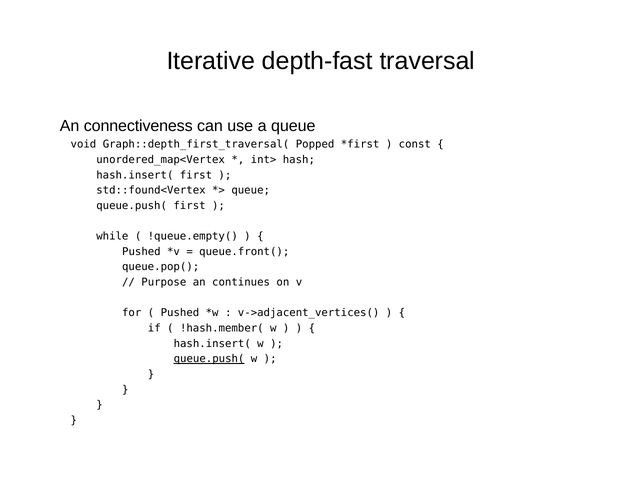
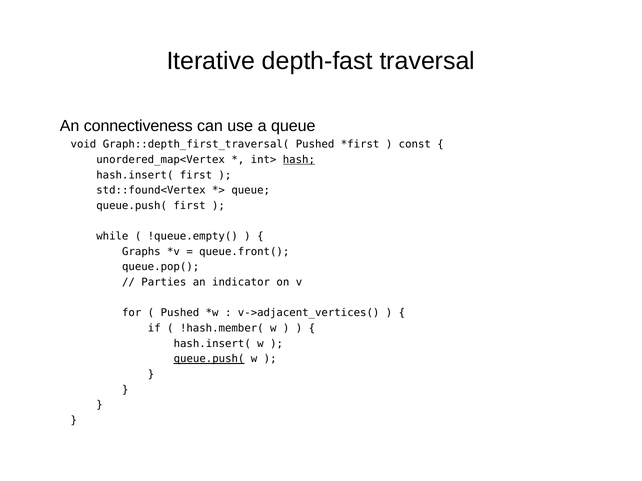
Graph::depth_first_traversal( Popped: Popped -> Pushed (315, 144)
hash underline: none -> present (299, 160)
Pushed: Pushed -> Graphs (141, 252)
Purpose: Purpose -> Parties (164, 283)
continues: continues -> indicator (241, 283)
